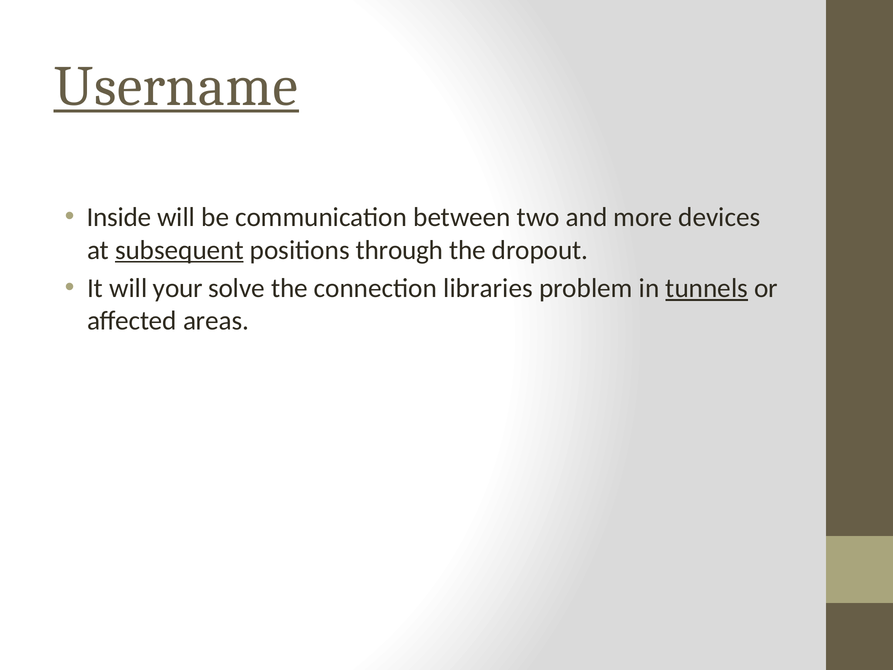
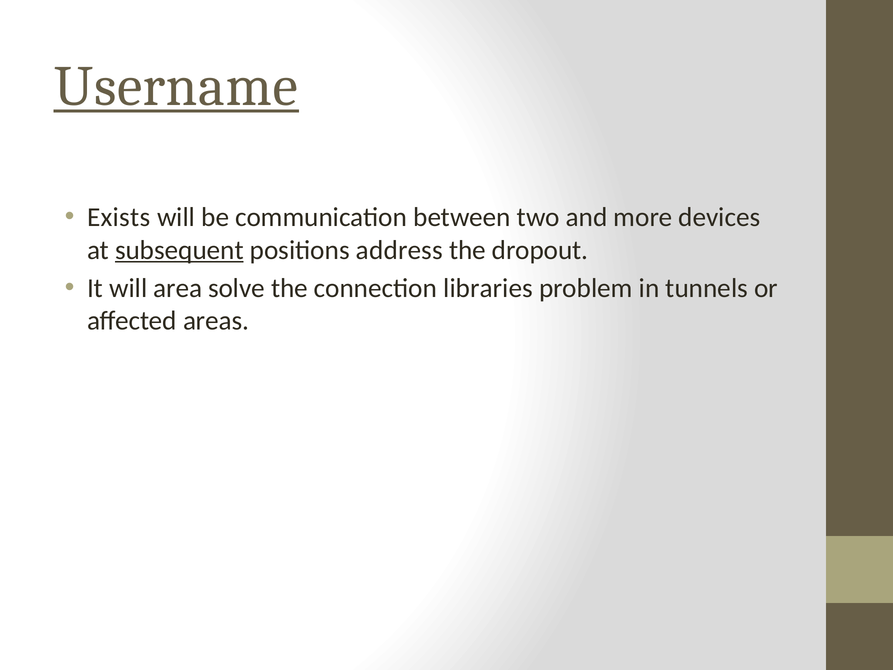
Inside: Inside -> Exists (119, 217)
through: through -> address (399, 250)
your: your -> area (178, 288)
tunnels underline: present -> none (707, 288)
